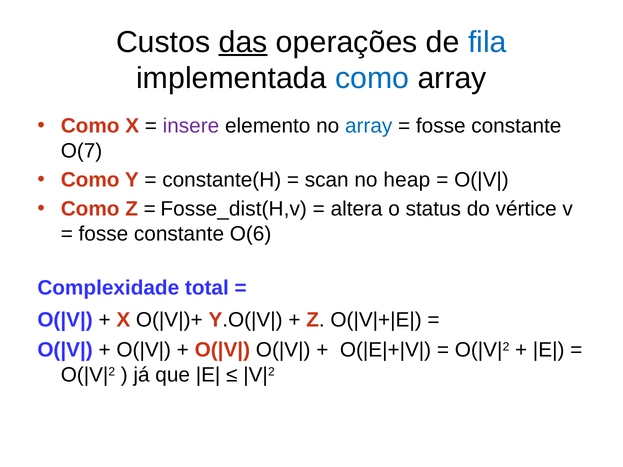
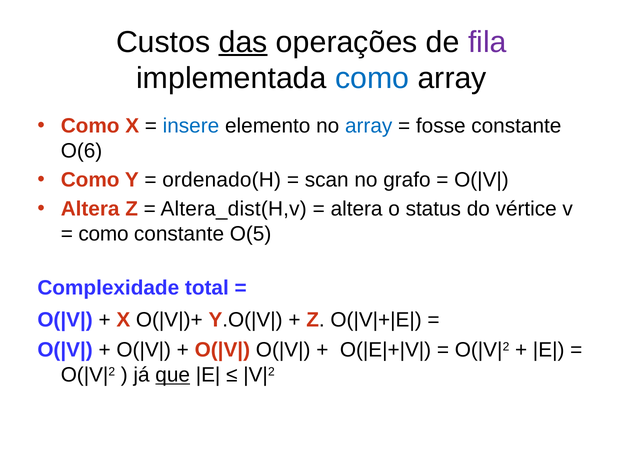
fila colour: blue -> purple (487, 42)
insere colour: purple -> blue (191, 126)
O(7: O(7 -> O(6 (82, 151)
constante(H: constante(H -> ordenado(H (222, 180)
heap: heap -> grafo (407, 180)
Como: Como -> Altera (90, 209)
Fosse_dist(H,v: Fosse_dist(H,v -> Altera_dist(H,v (234, 209)
fosse: fosse -> como (104, 234)
O(6: O(6 -> O(5 (251, 234)
que underline: none -> present (173, 375)
